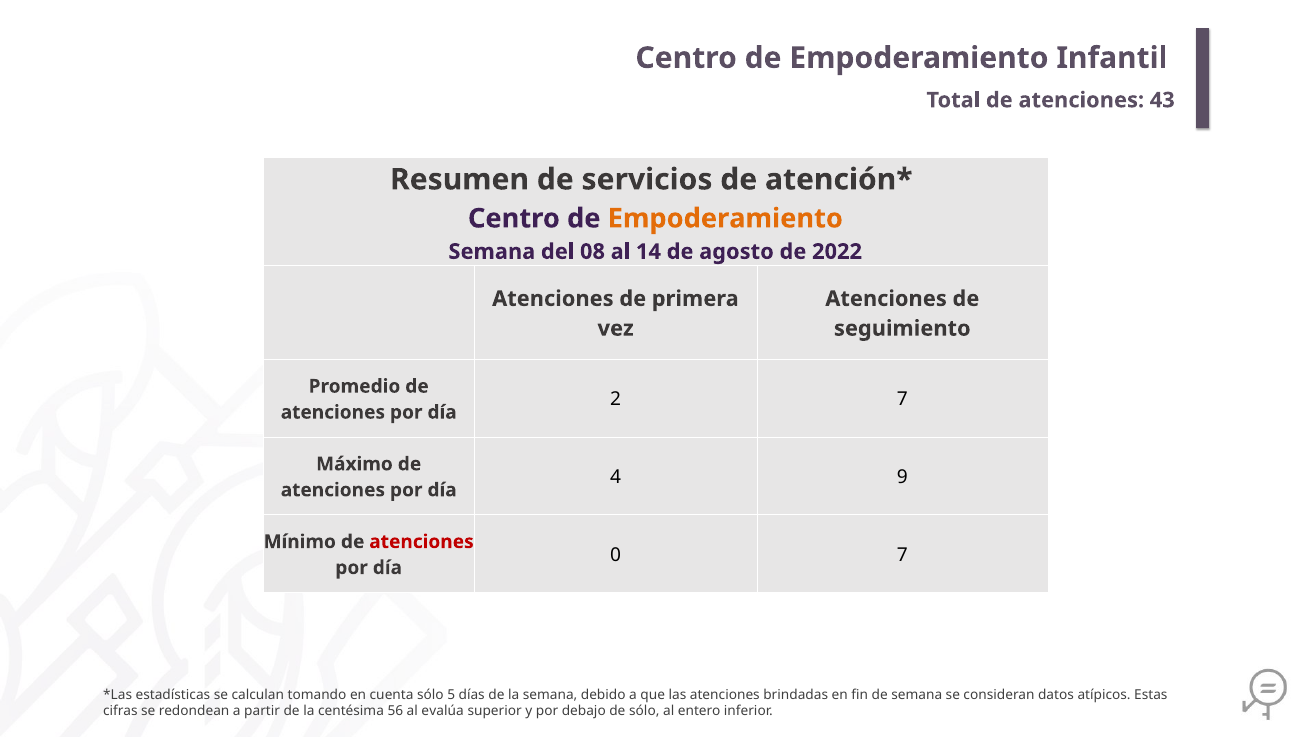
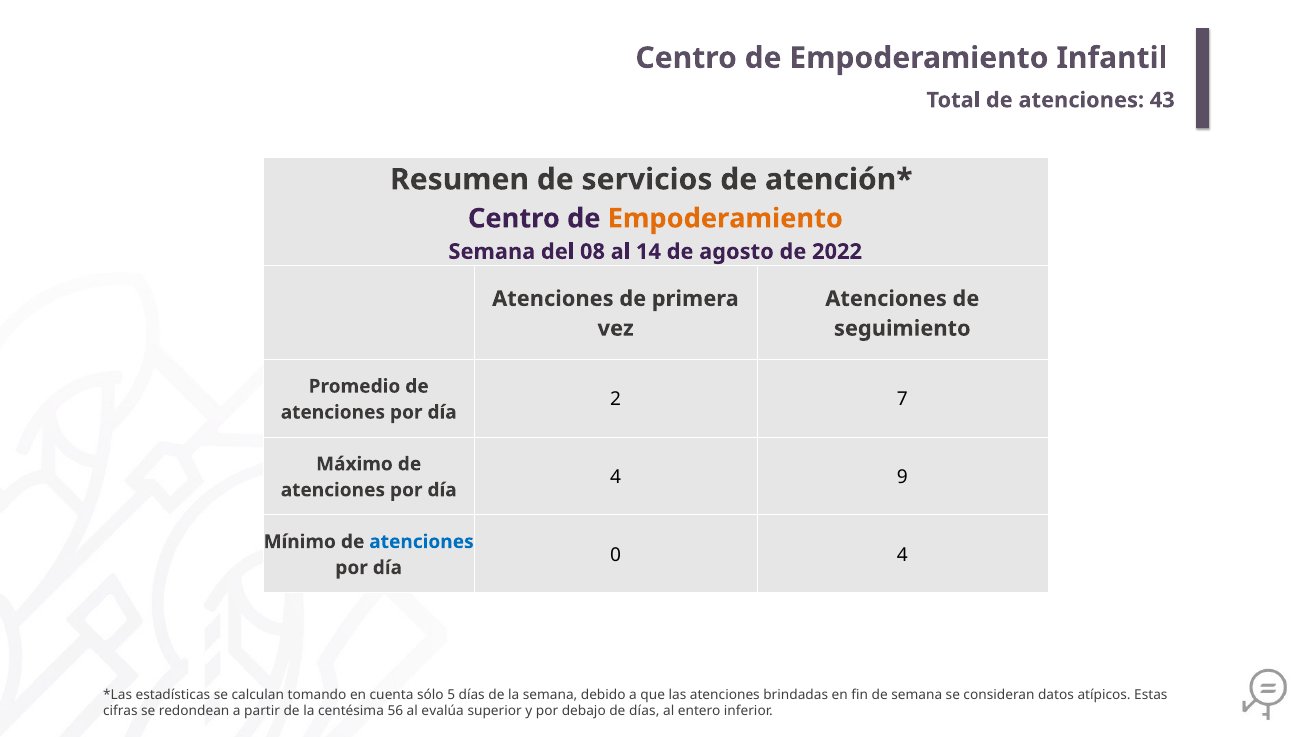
atenciones colour: red -> blue (421, 542)
0 7: 7 -> 4 (902, 555)
de sólo: sólo -> días (644, 712)
